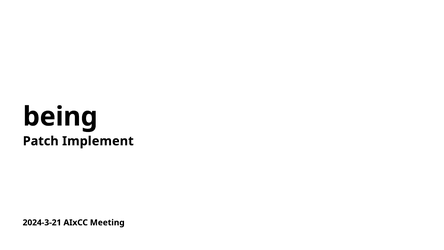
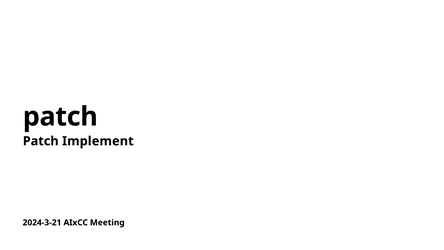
being: being -> patch (60, 117)
